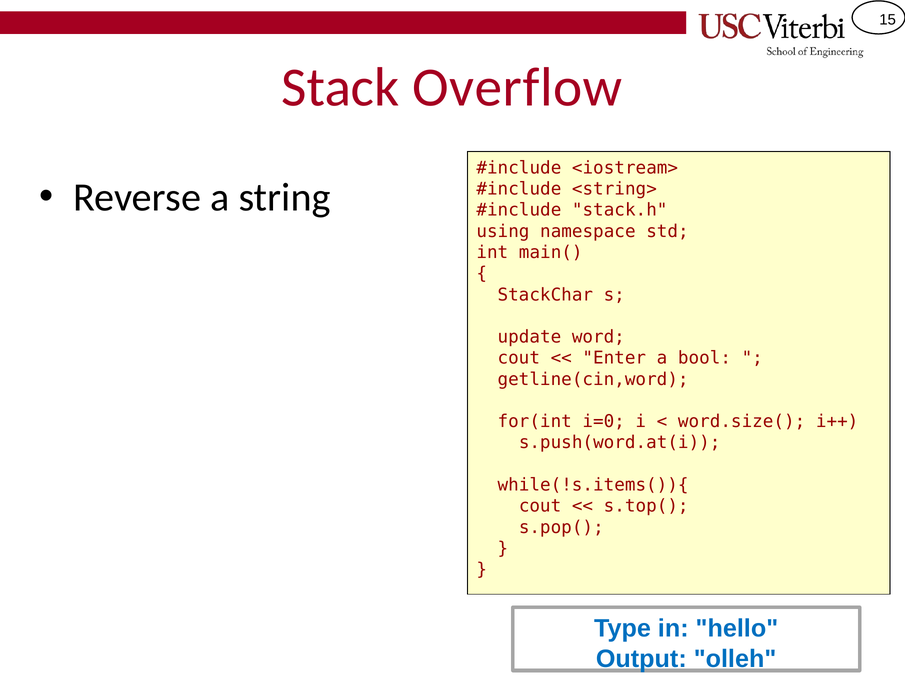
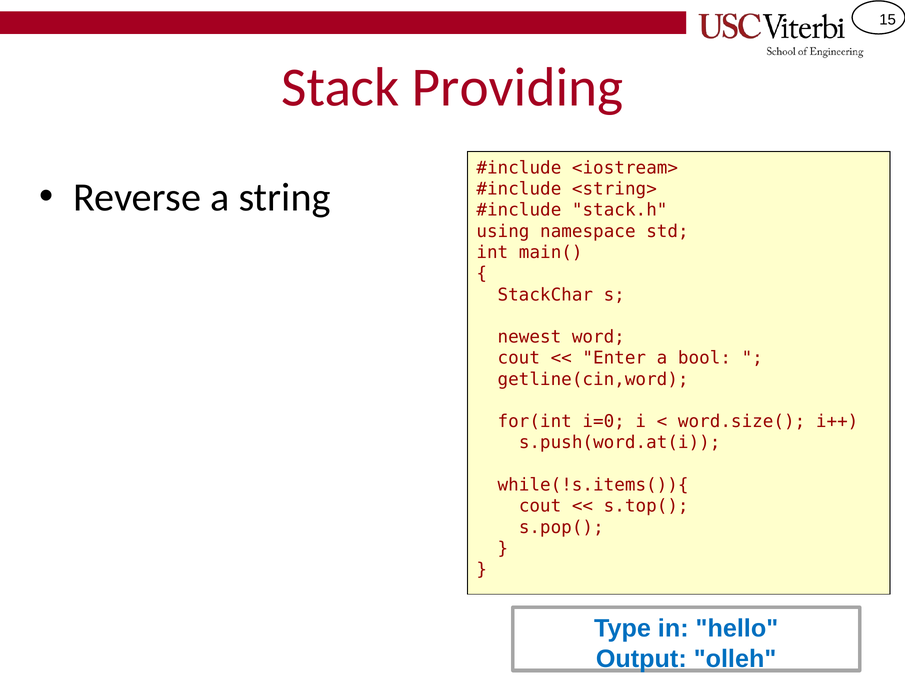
Overflow: Overflow -> Providing (518, 88)
update: update -> newest (529, 337)
